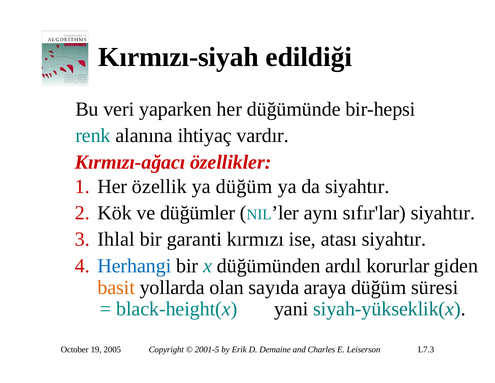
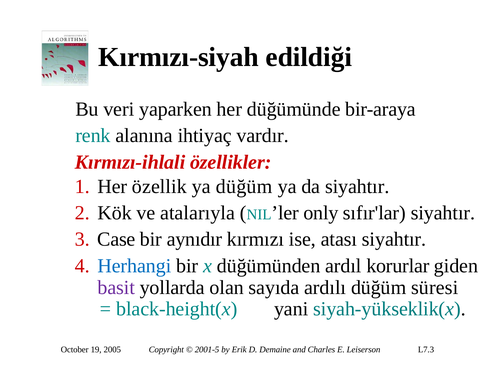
bir-hepsi: bir-hepsi -> bir-araya (380, 109)
Kırmızı-ağacı: Kırmızı-ağacı -> Kırmızı-ihlali (130, 162)
düğümler: düğümler -> atalarıyla (198, 213)
aynı: aynı -> only (321, 213)
Ihlal: Ihlal -> Case (116, 239)
garanti: garanti -> aynıdır (194, 239)
basit colour: orange -> purple (116, 287)
araya: araya -> ardılı (325, 287)
